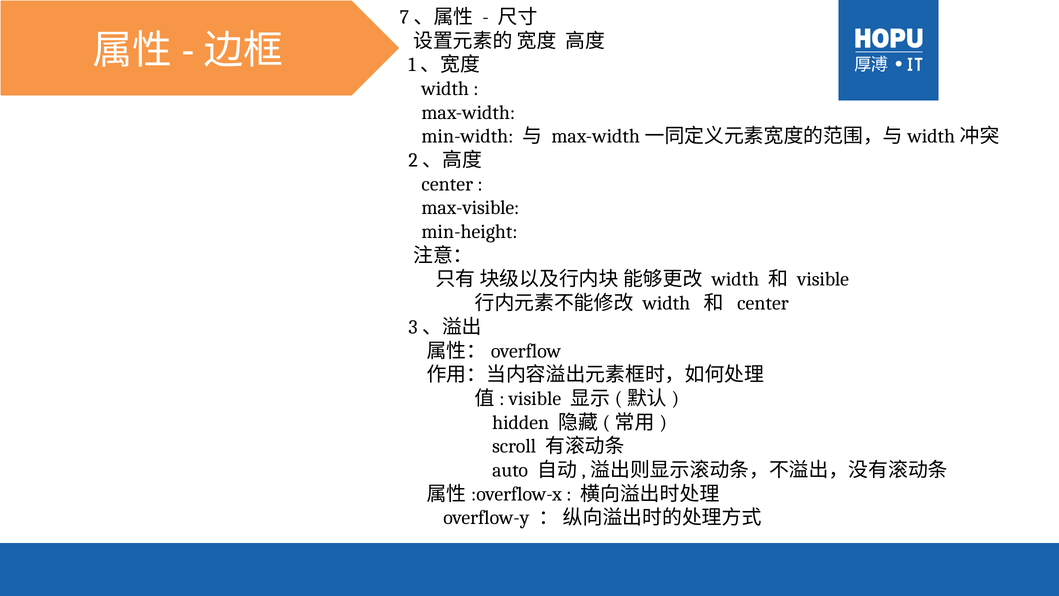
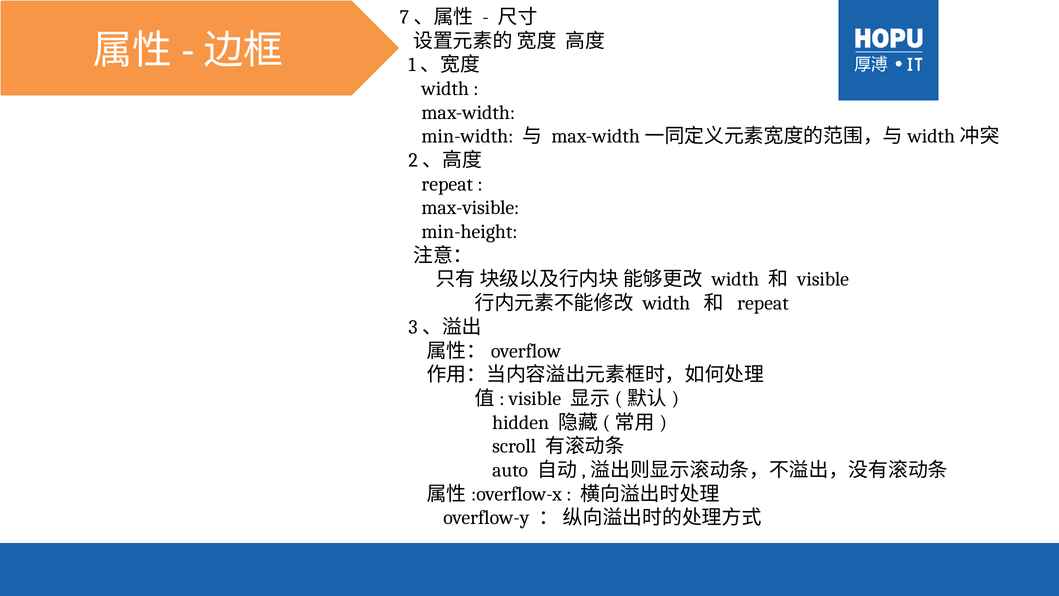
center: center -> repeat (447, 184)
center: center -> repeat (763, 303)
